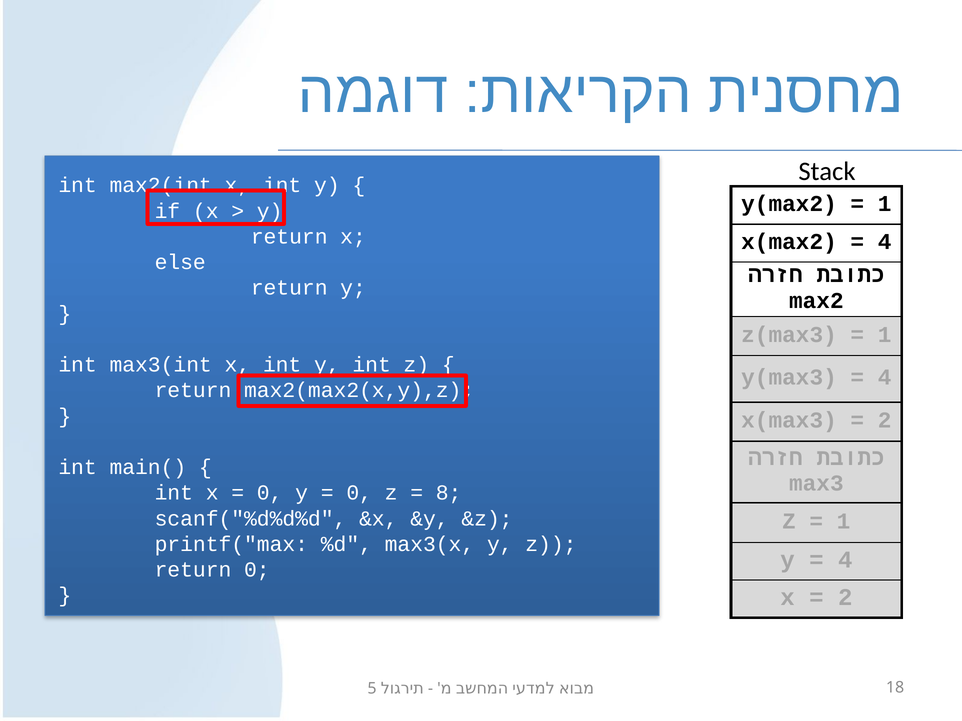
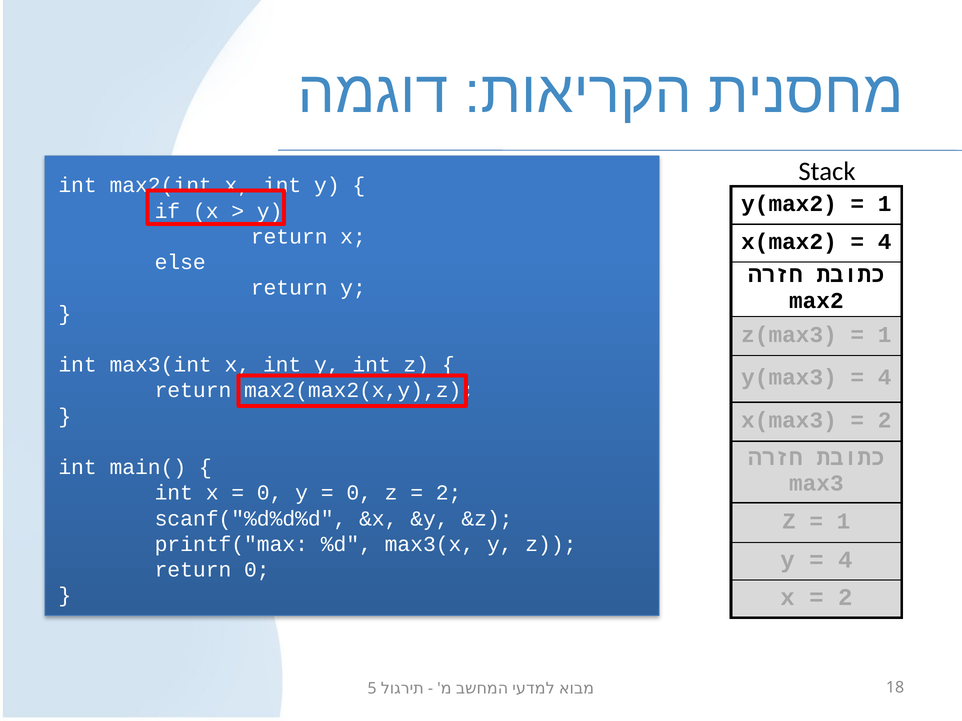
8: 8 -> 2 (449, 493)
